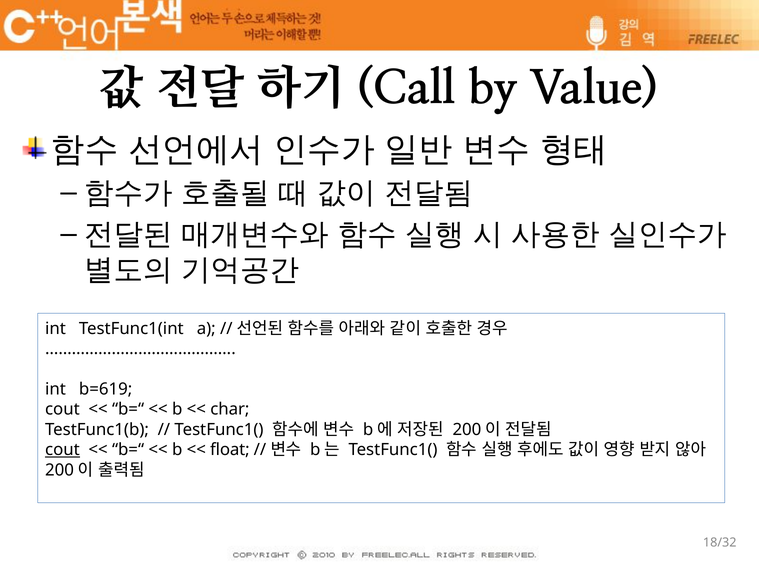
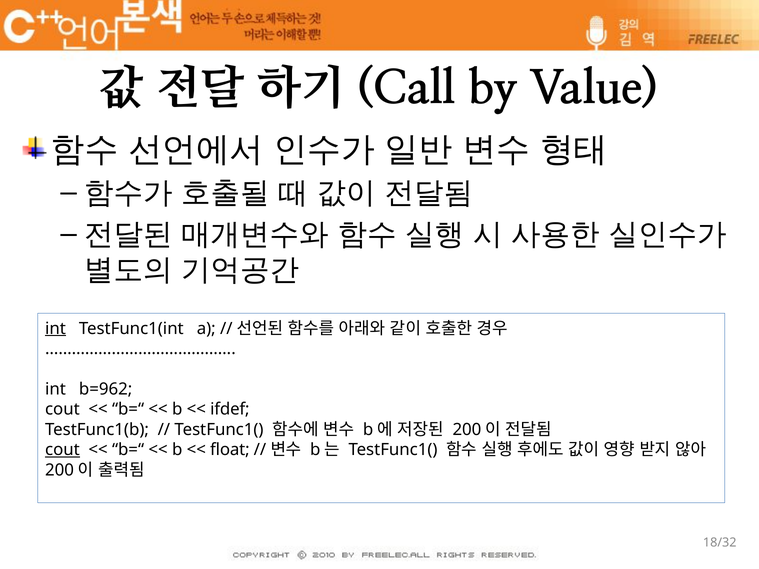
int underline: none -> present (56, 329)
b=619: b=619 -> b=962 (106, 389)
char: char -> ifdef (230, 410)
